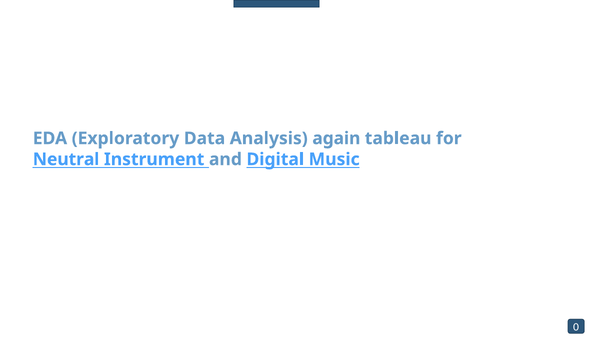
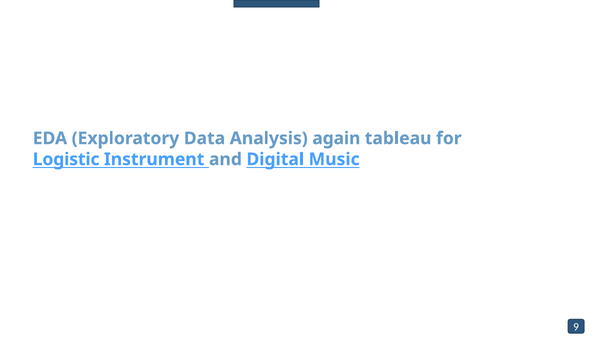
Neutral: Neutral -> Logistic (66, 159)
0: 0 -> 9 (576, 327)
